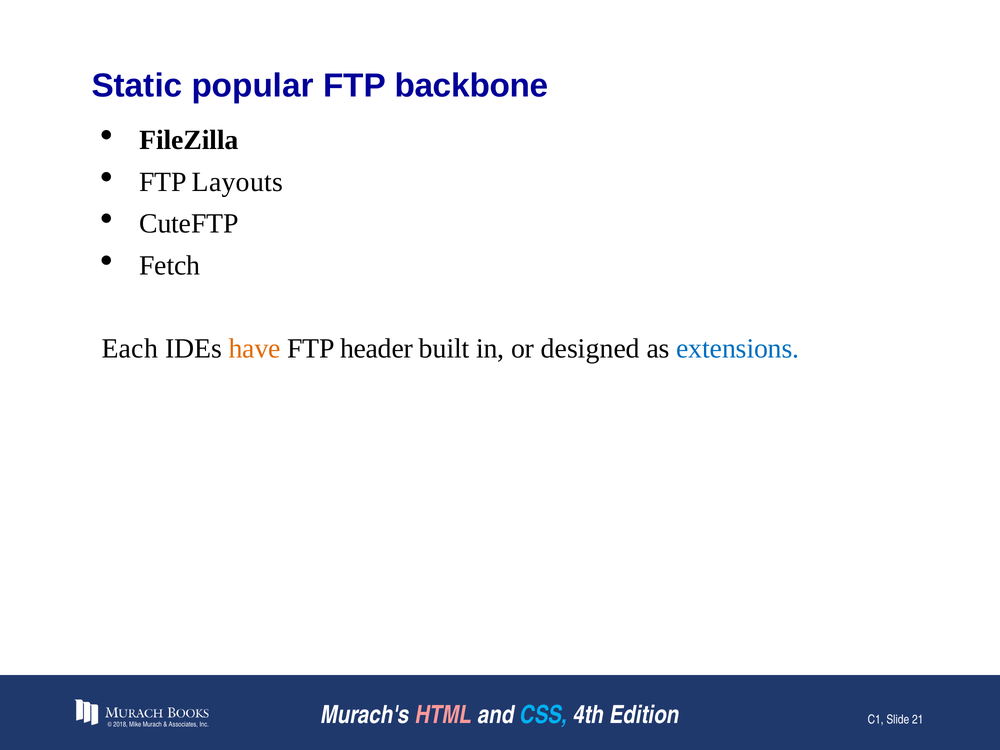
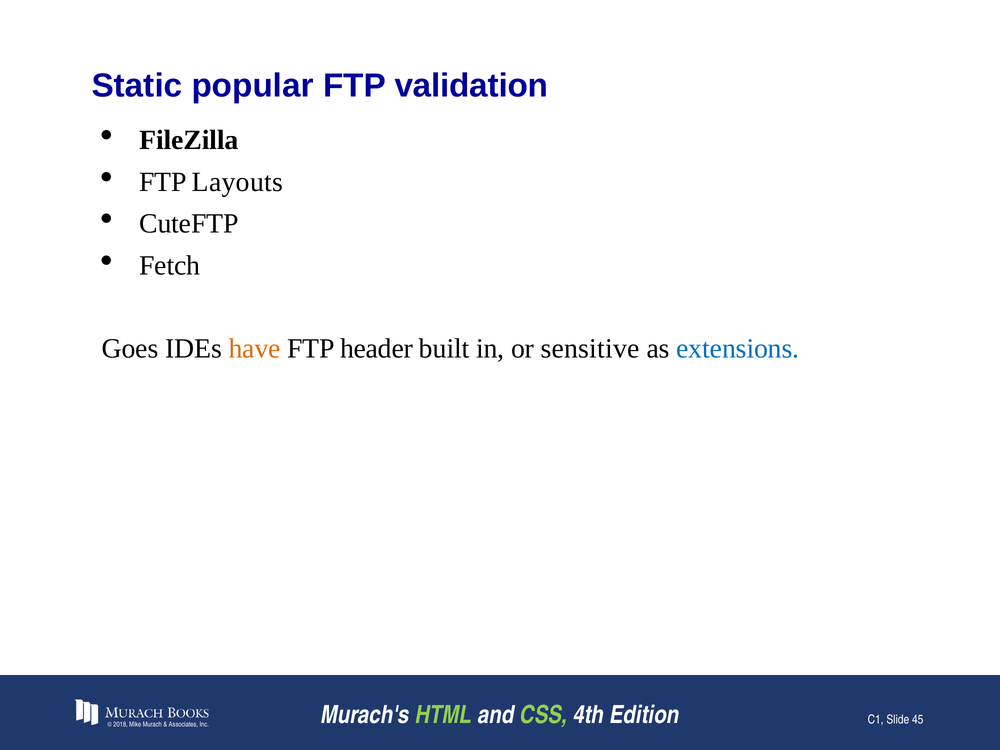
backbone: backbone -> validation (471, 86)
Each: Each -> Goes (130, 349)
designed: designed -> sensitive (590, 349)
HTML colour: pink -> light green (444, 715)
CSS colour: light blue -> light green (544, 715)
21: 21 -> 45 (918, 720)
